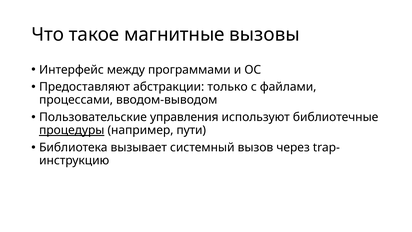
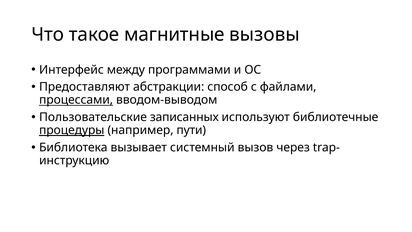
только: только -> способ (228, 87)
процессами underline: none -> present (76, 100)
управления: управления -> записанных (184, 117)
